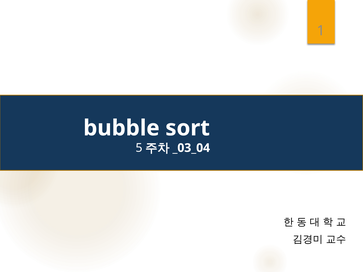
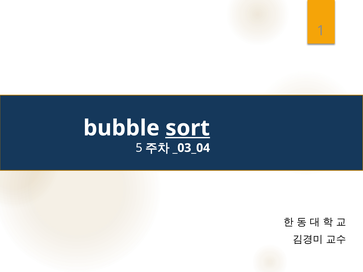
sort underline: none -> present (188, 128)
